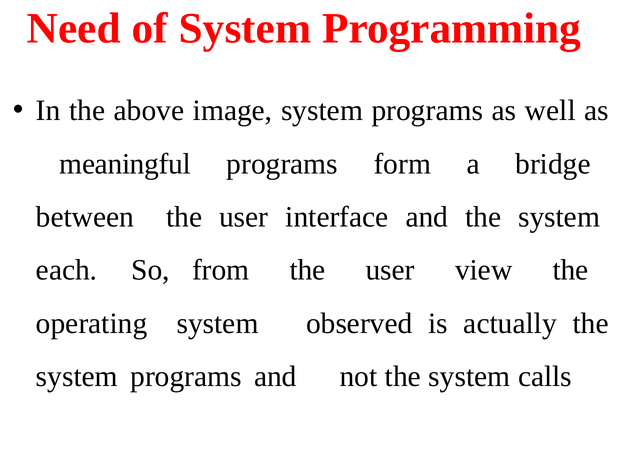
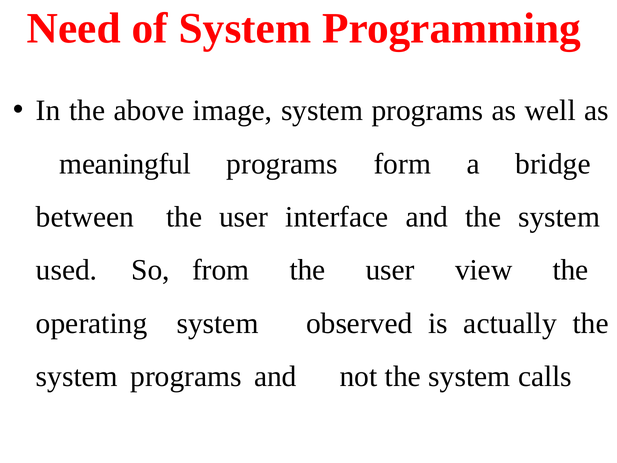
each: each -> used (67, 270)
